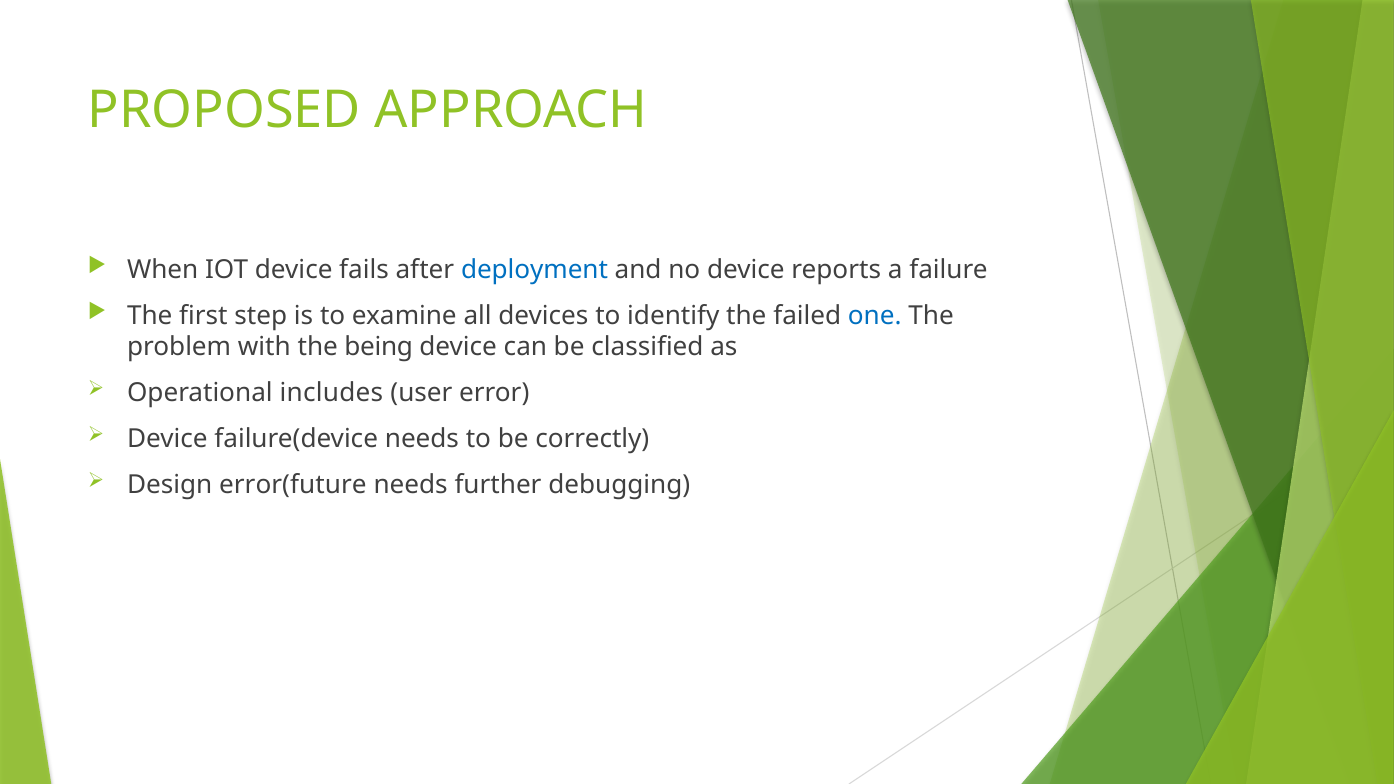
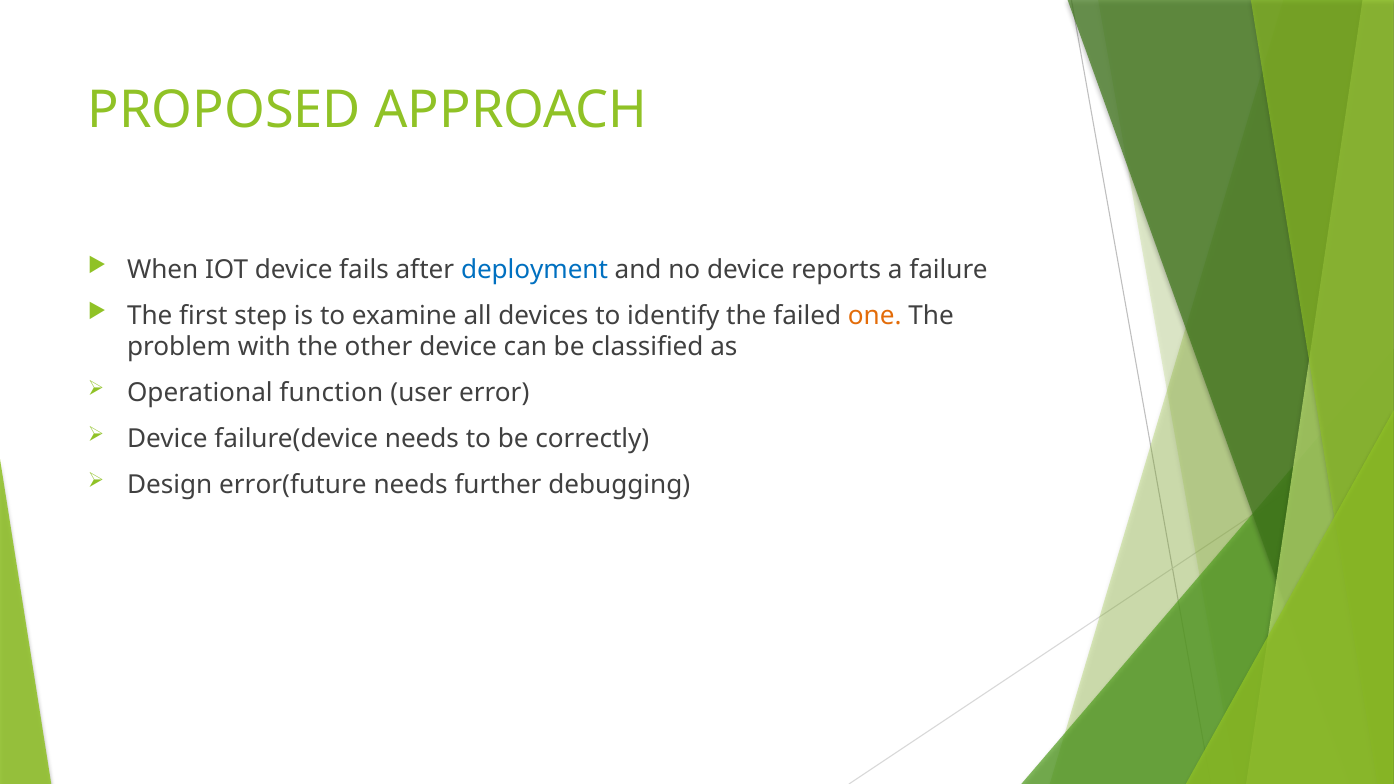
one colour: blue -> orange (875, 316)
being: being -> other (378, 347)
includes: includes -> function (331, 393)
